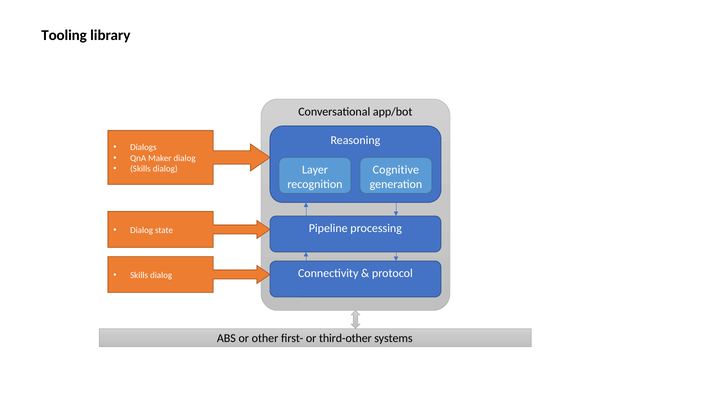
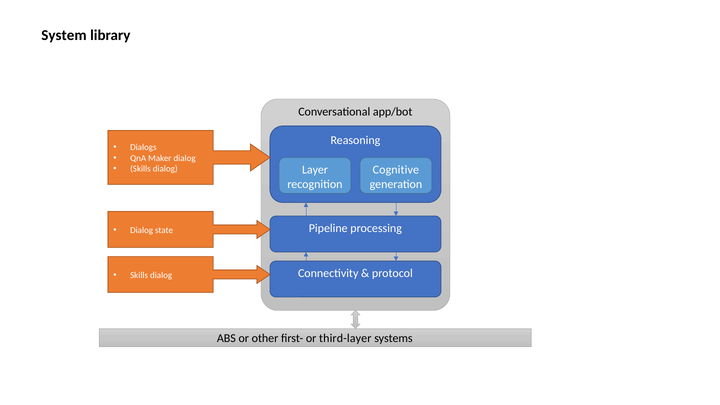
Tooling: Tooling -> System (64, 35)
third-other: third-other -> third-layer (345, 338)
